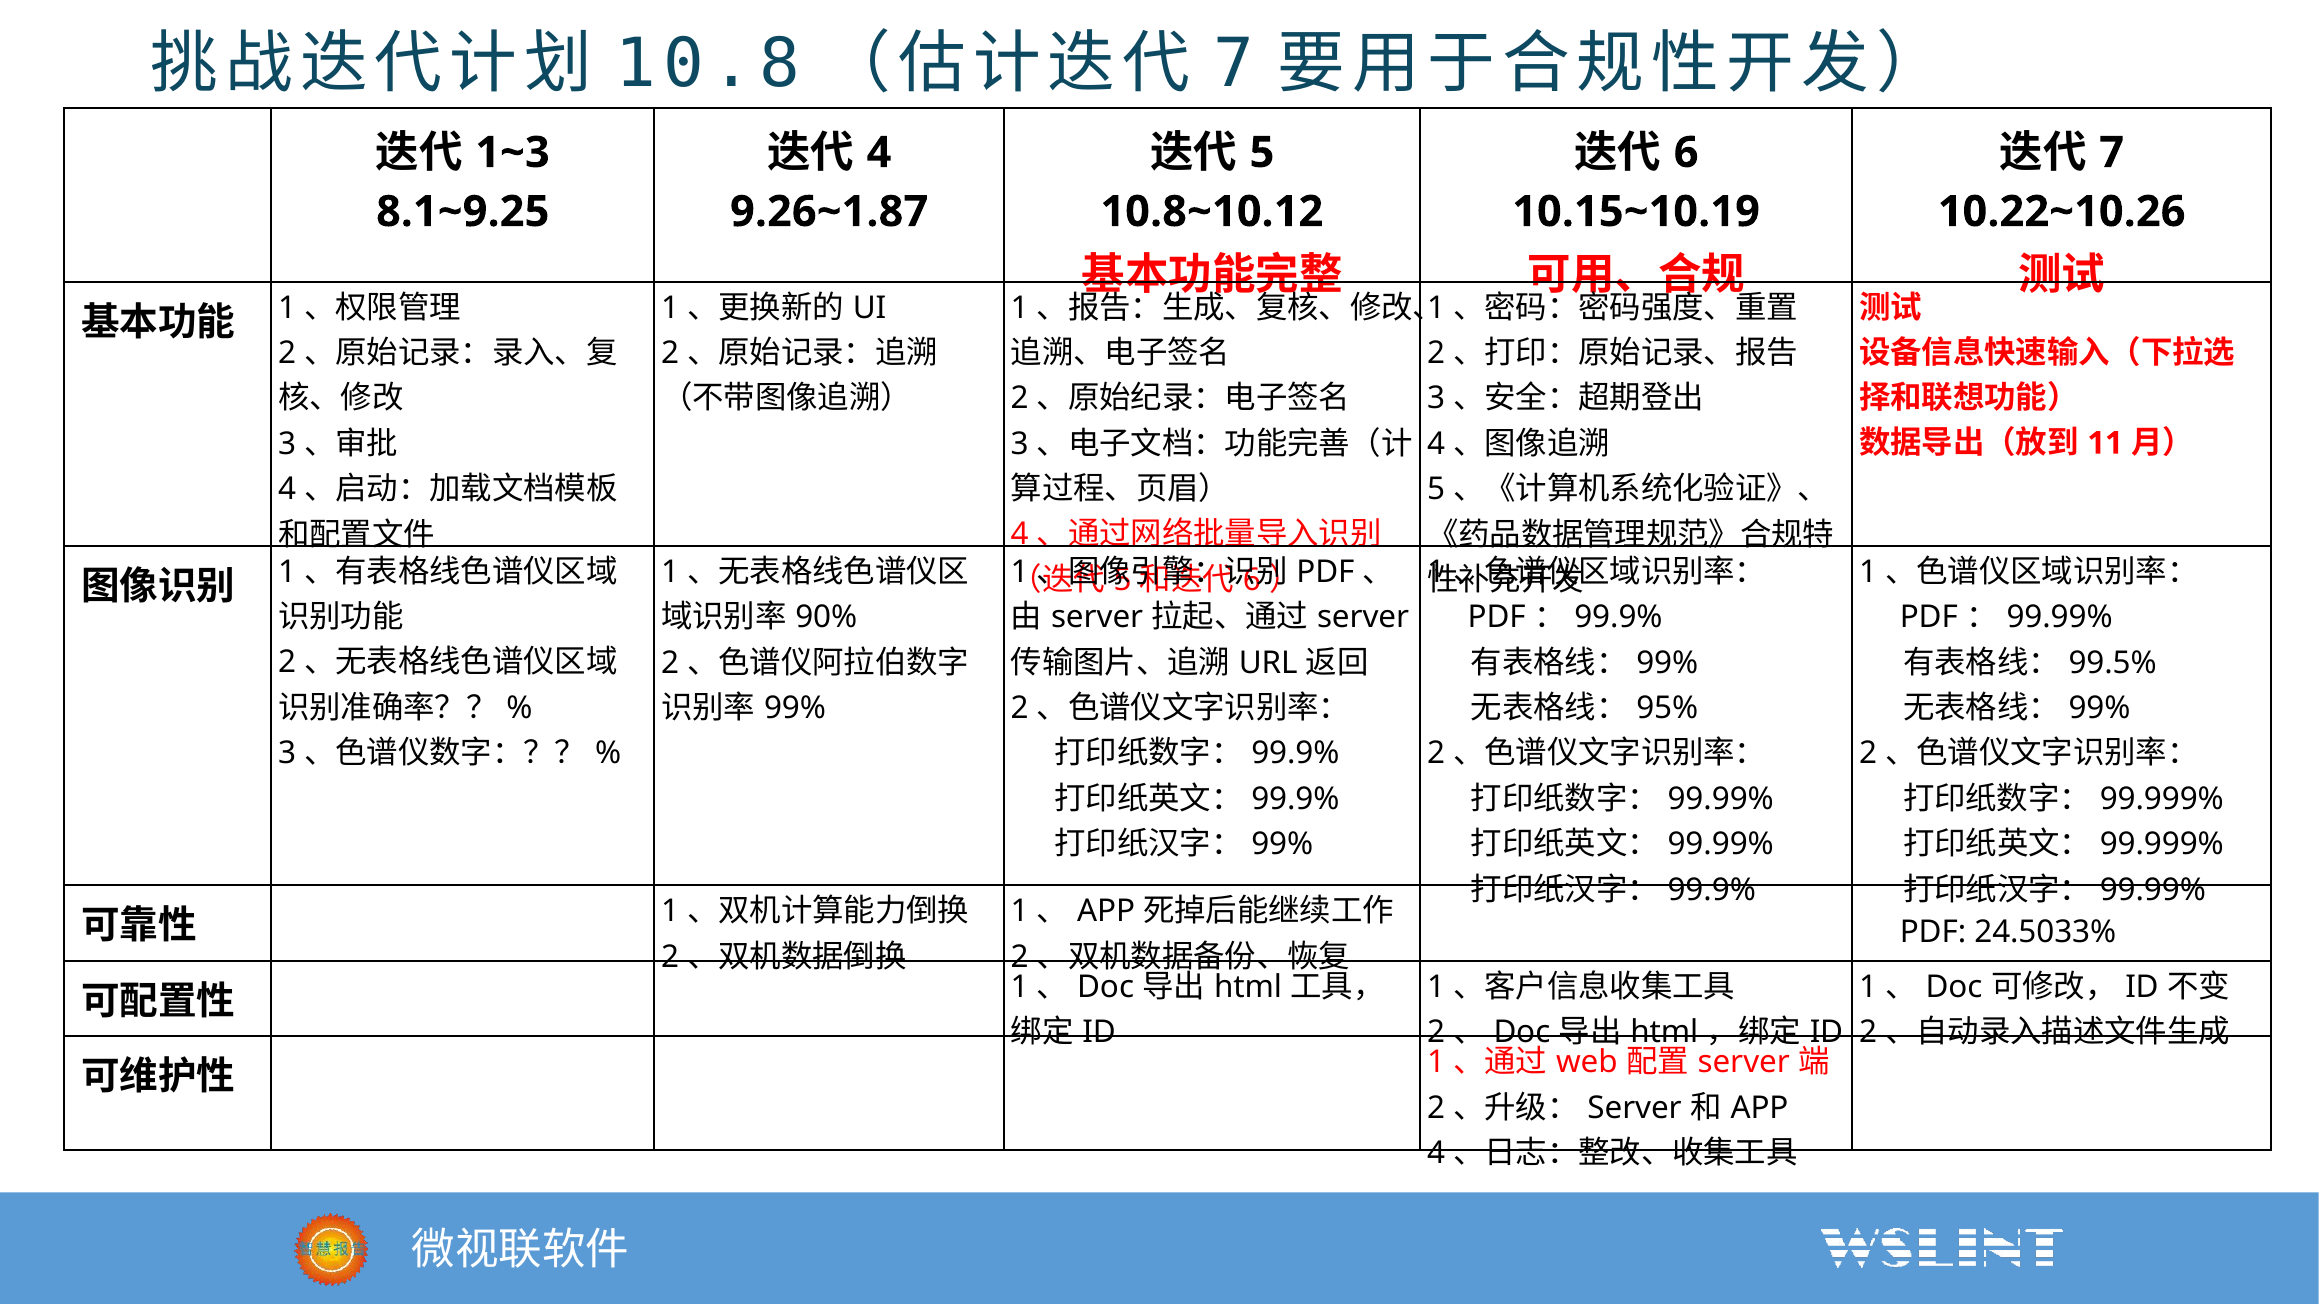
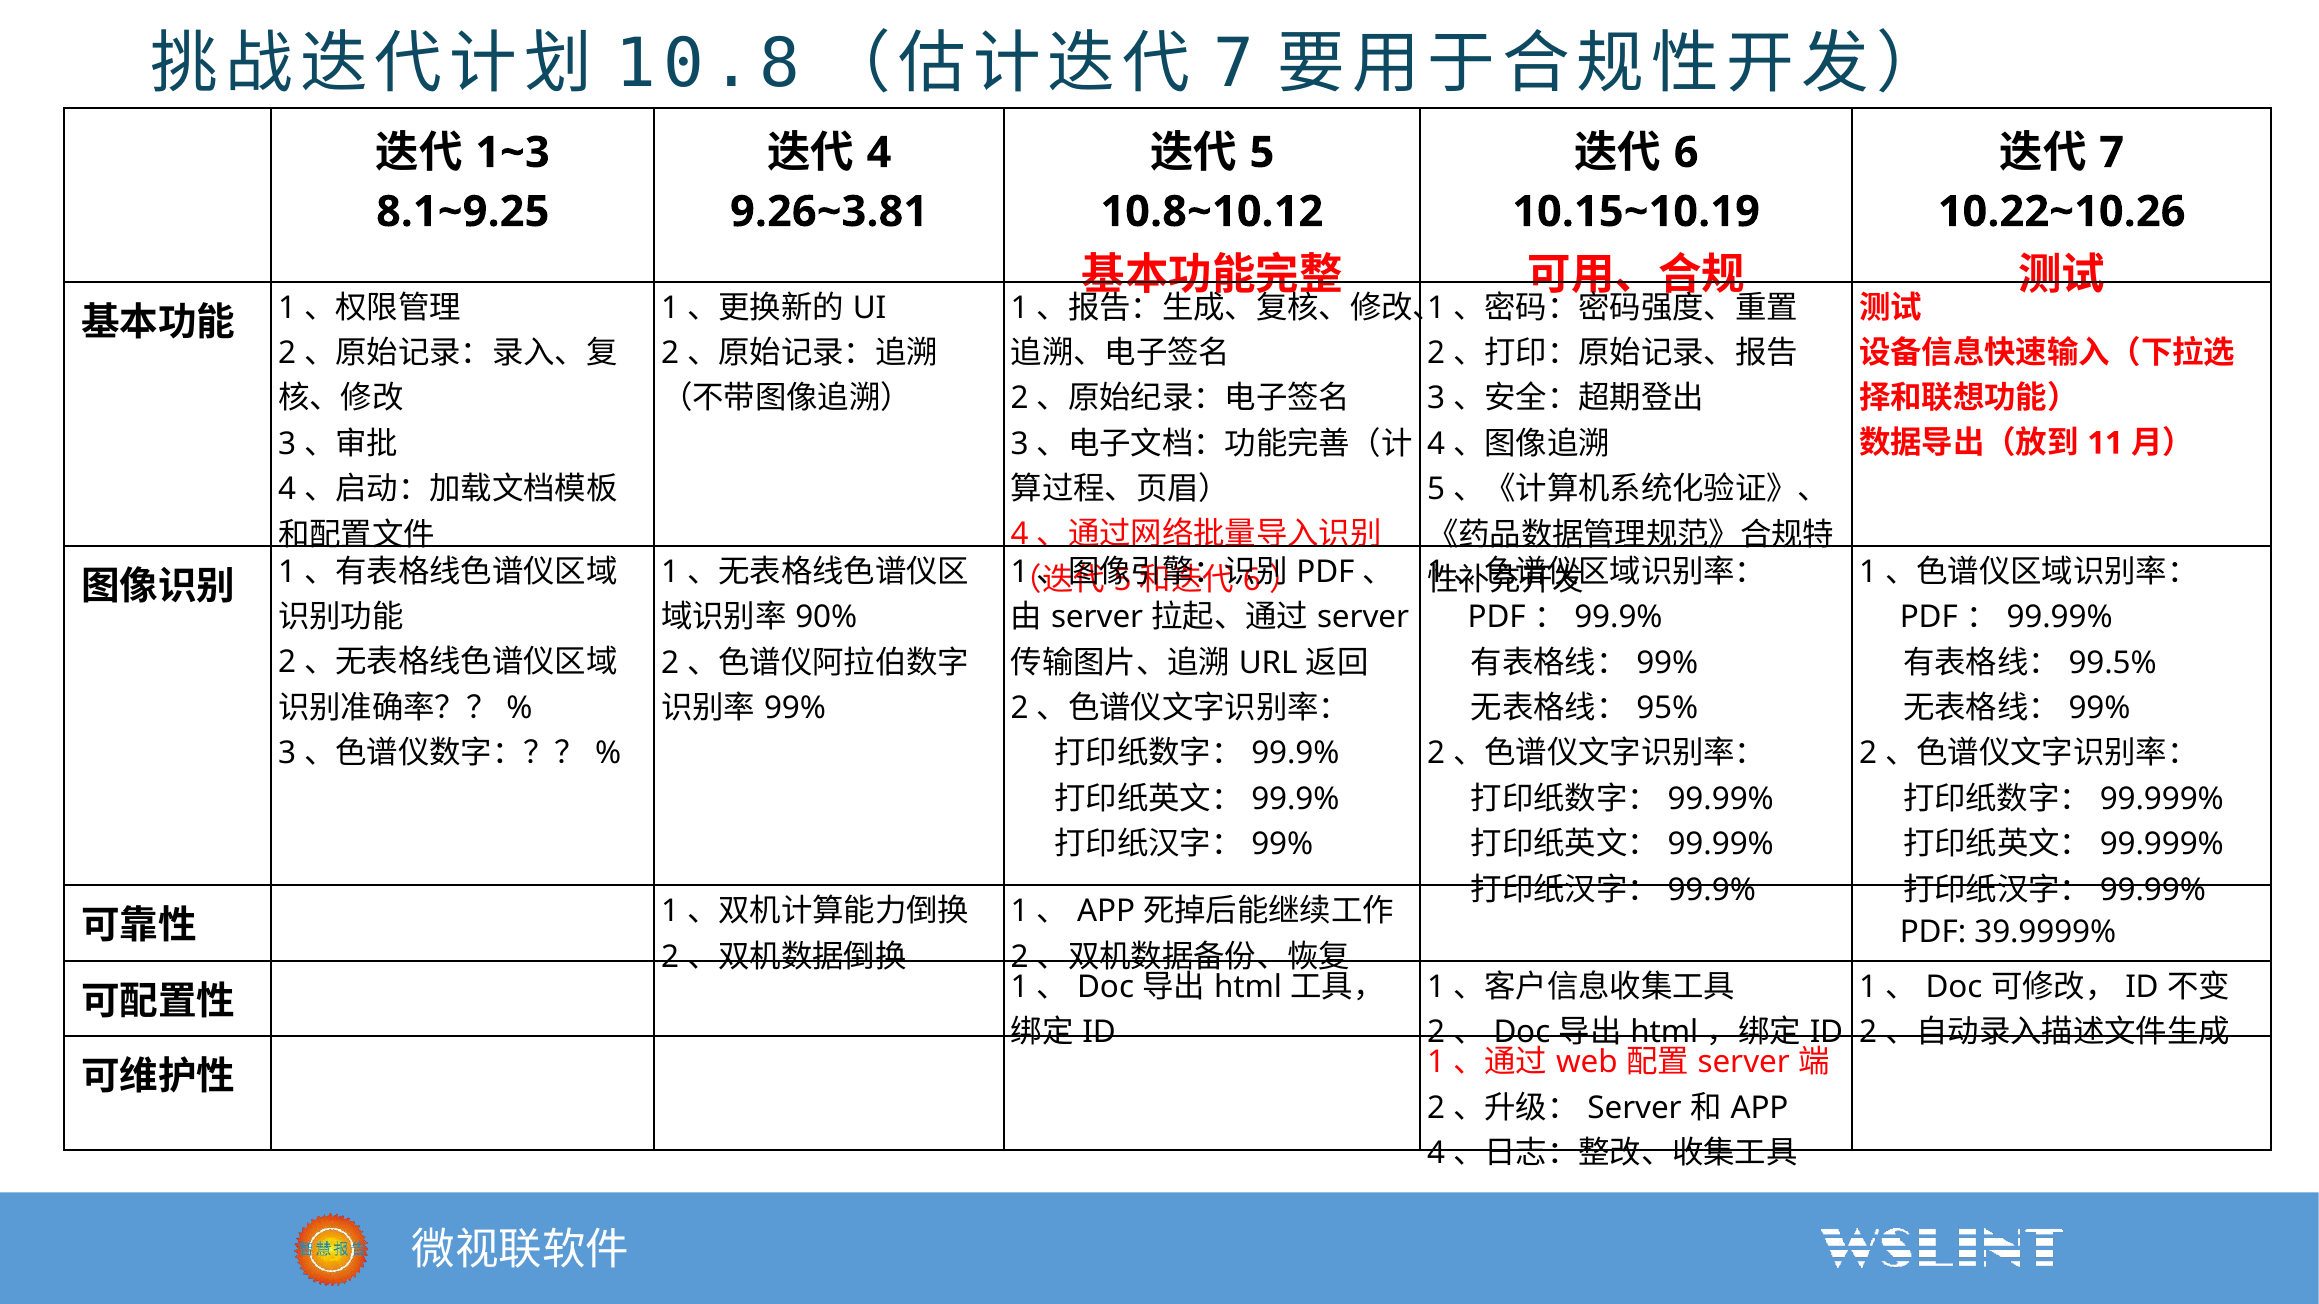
9.26~1.87: 9.26~1.87 -> 9.26~3.81 (829, 212)
24.5033%: 24.5033% -> 39.9999% (2045, 933)
